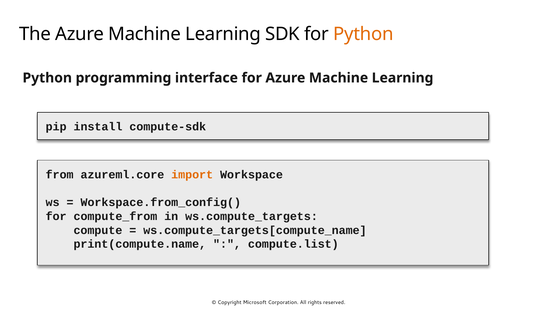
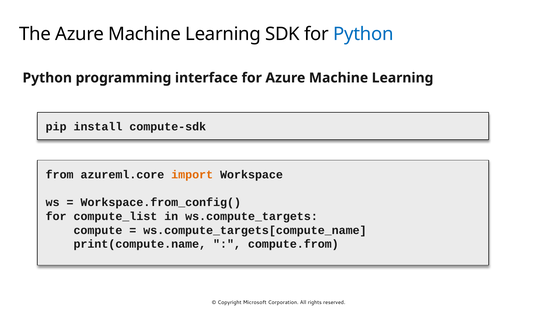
Python colour: orange -> blue (363, 34)
compute_from: compute_from -> compute_list (115, 217)
compute.list: compute.list -> compute.from (293, 244)
